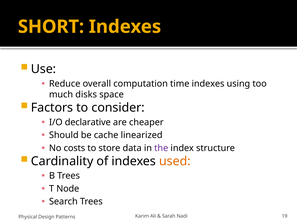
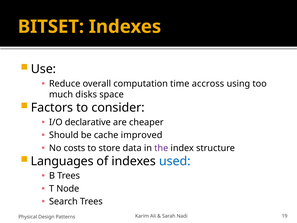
SHORT: SHORT -> BITSET (51, 27)
time indexes: indexes -> accross (208, 84)
linearized: linearized -> improved (142, 135)
Cardinality: Cardinality -> Languages (62, 161)
used colour: orange -> blue (175, 161)
